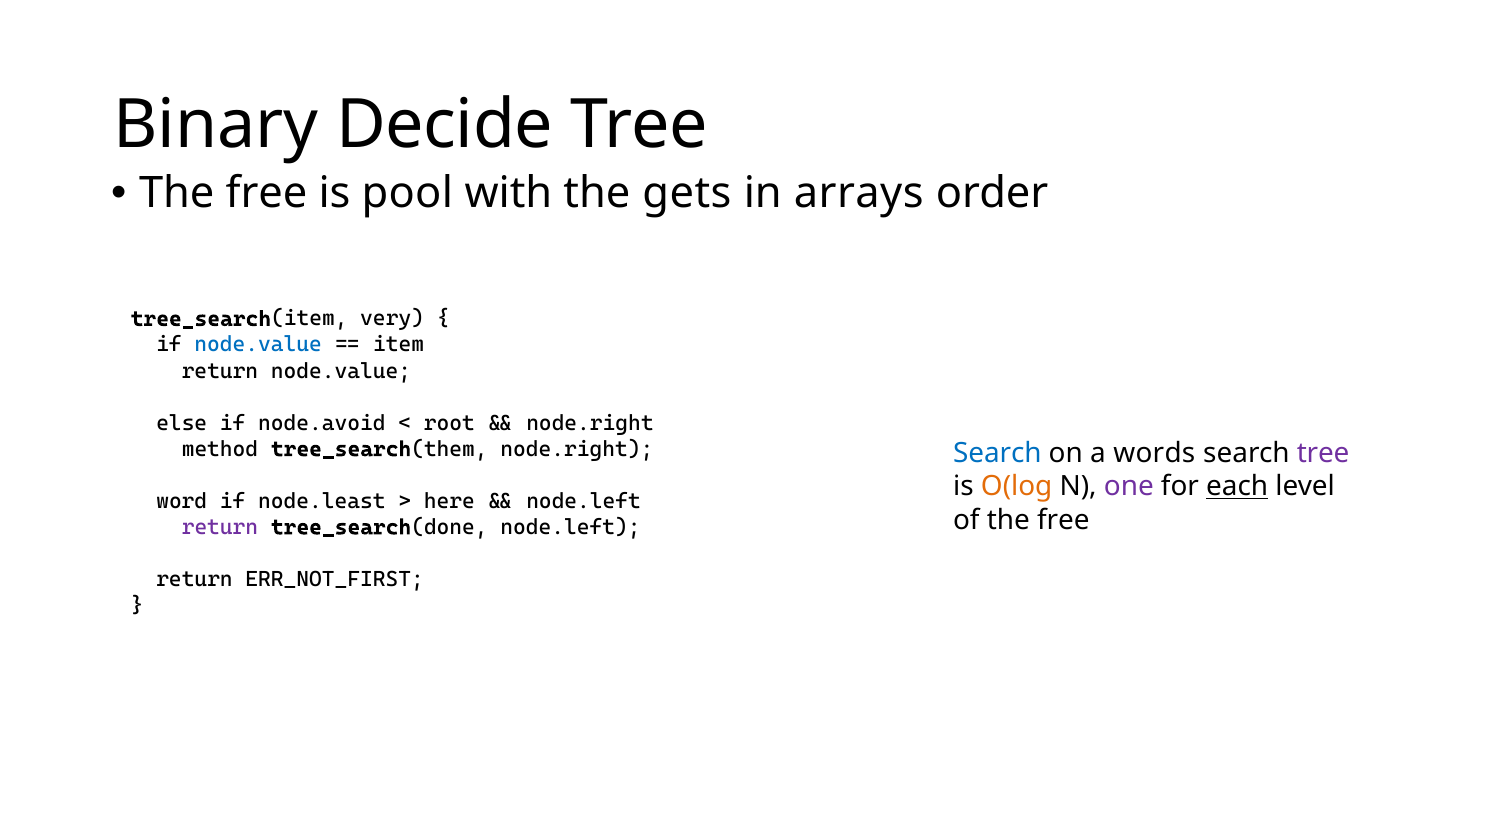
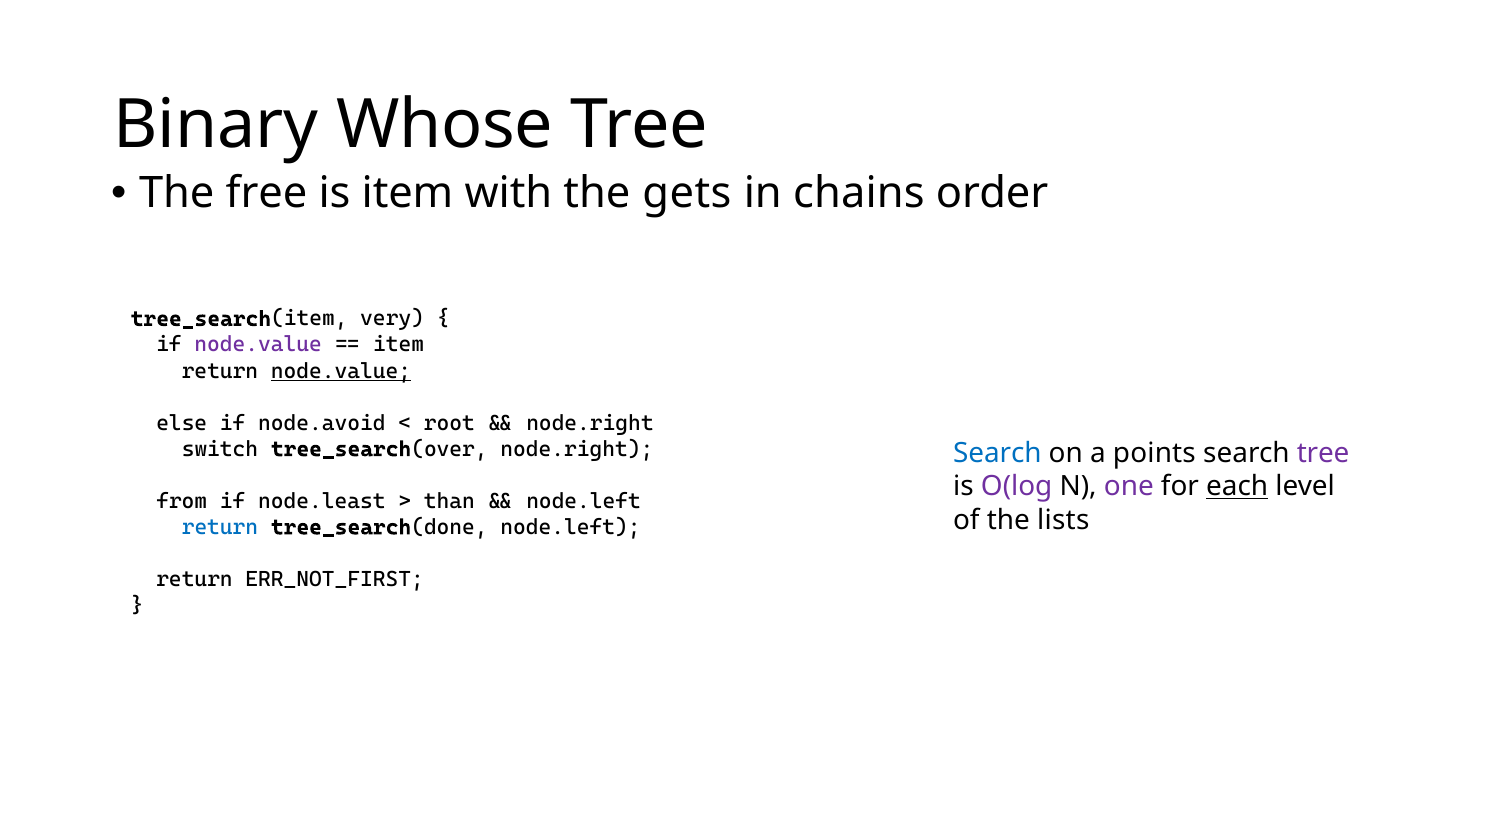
Decide: Decide -> Whose (445, 125)
is pool: pool -> item (407, 193)
arrays: arrays -> chains (859, 193)
node.value colour: blue -> purple (258, 345)
node.value underline: none -> present (341, 371)
method: method -> switch (220, 449)
them: them -> over (449, 449)
words: words -> points (1154, 453)
O(log colour: orange -> purple (1017, 487)
word: word -> from (182, 501)
here: here -> than (449, 501)
of the free: free -> lists (1063, 520)
return colour: purple -> blue (220, 528)
